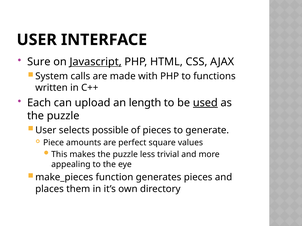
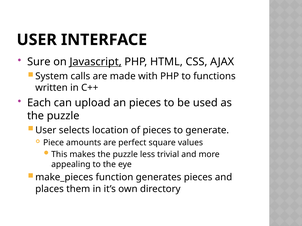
an length: length -> pieces (145, 103)
used underline: present -> none (205, 103)
possible: possible -> location (110, 130)
